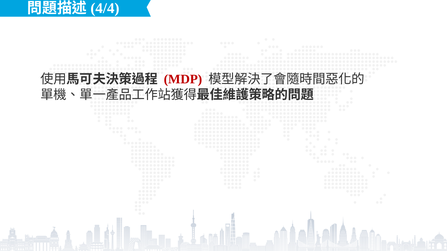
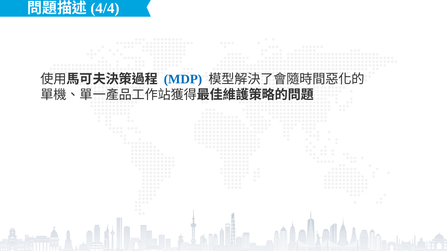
MDP colour: red -> blue (183, 79)
